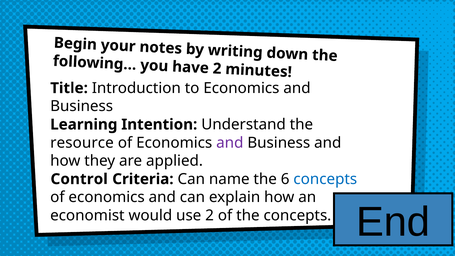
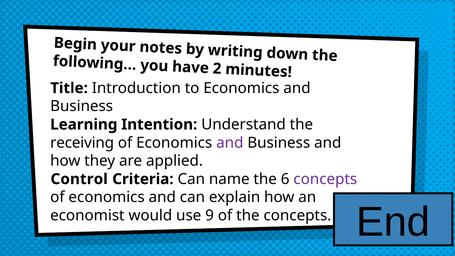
resource: resource -> receiving (82, 143)
concepts colour: blue -> purple (325, 179)
use 2: 2 -> 9 (210, 215)
